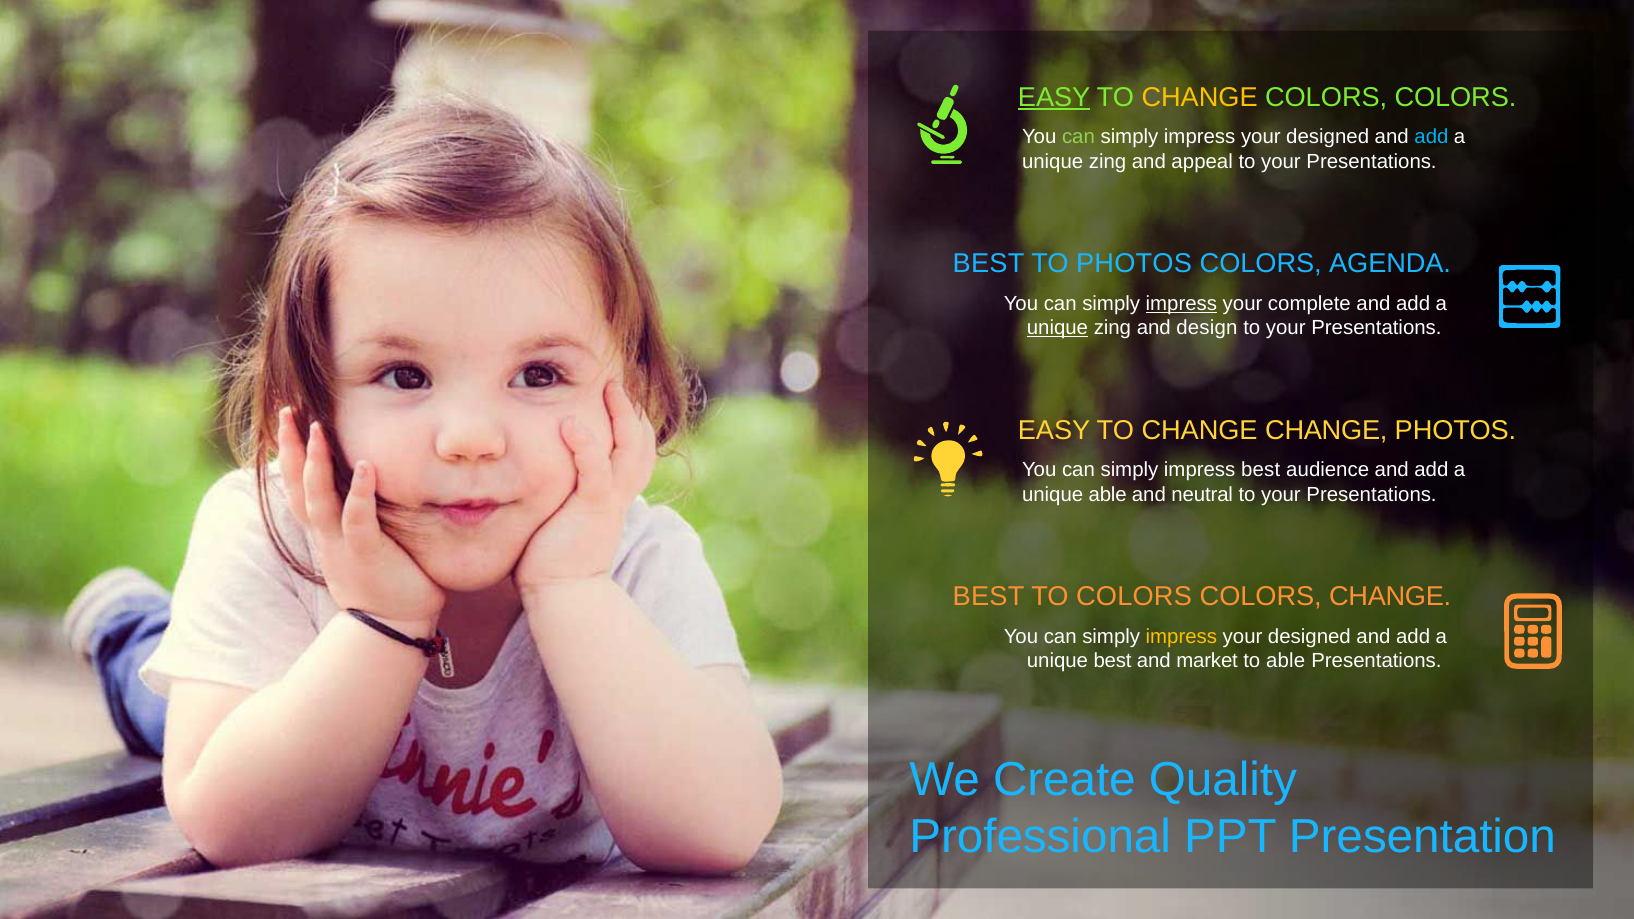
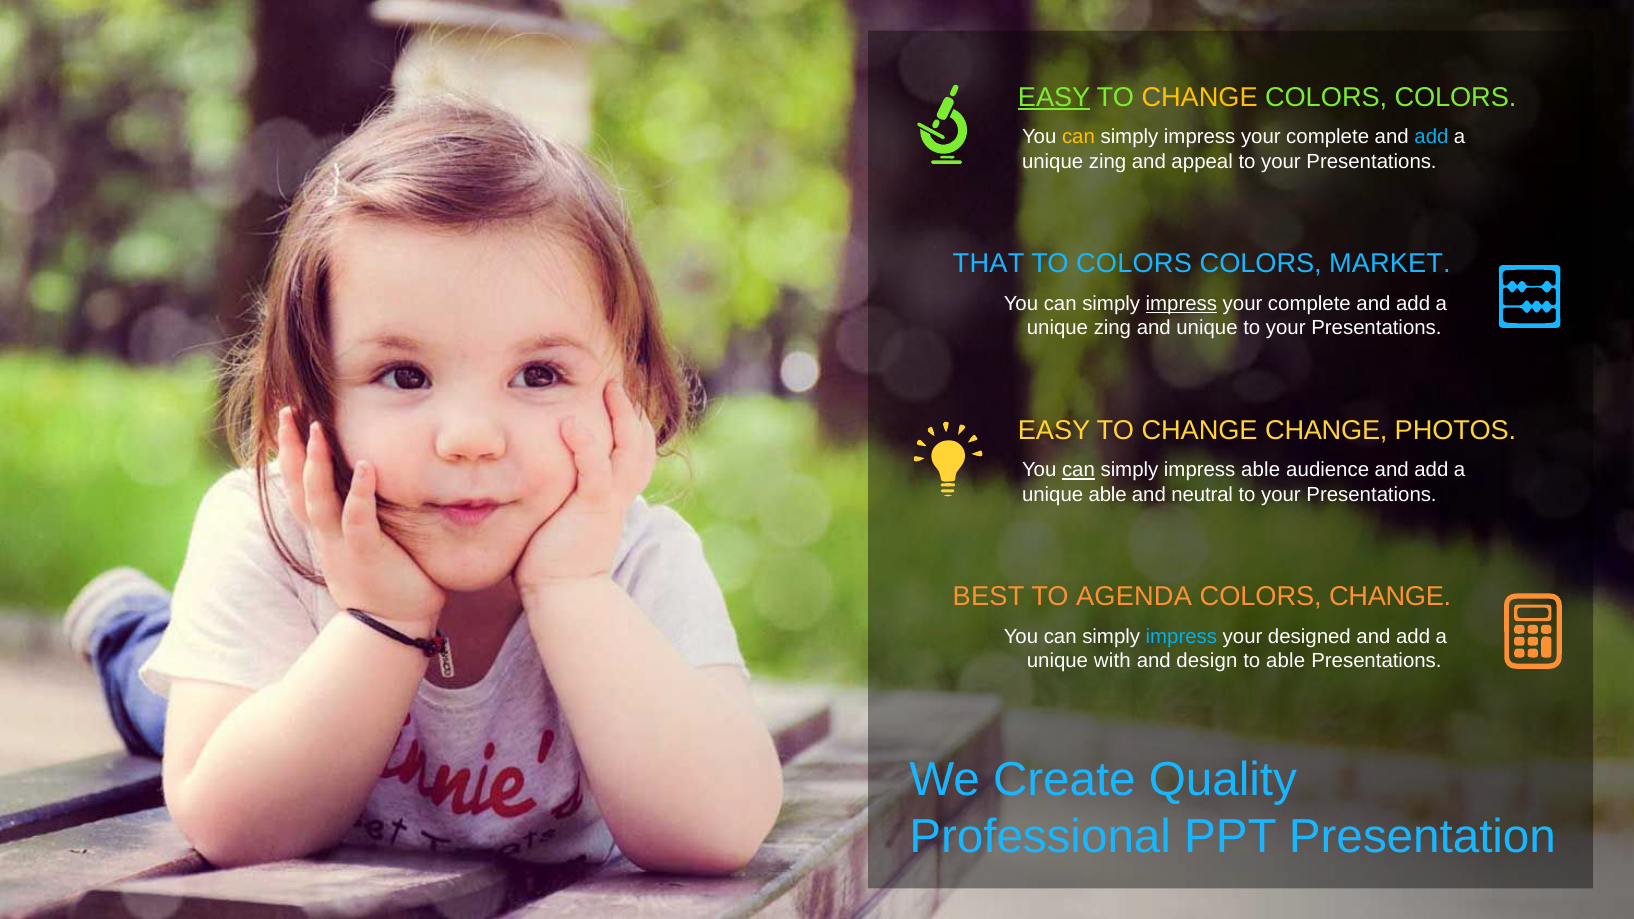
can colour: light green -> yellow (1078, 137)
designed: designed -> complete (1328, 137)
BEST: BEST -> THAT (989, 264)
TO PHOTOS: PHOTOS -> COLORS (1134, 264)
AGENDA: AGENDA -> MARKET (1390, 264)
unique underline: present -> none (1057, 328)
and design: design -> unique (1207, 328)
can underline: none -> present (1078, 470)
impress best: best -> able (1261, 470)
TO COLORS: COLORS -> AGENDA (1134, 597)
impress colour: yellow -> light blue (1181, 637)
unique best: best -> with (1112, 661)
market: market -> design (1207, 661)
